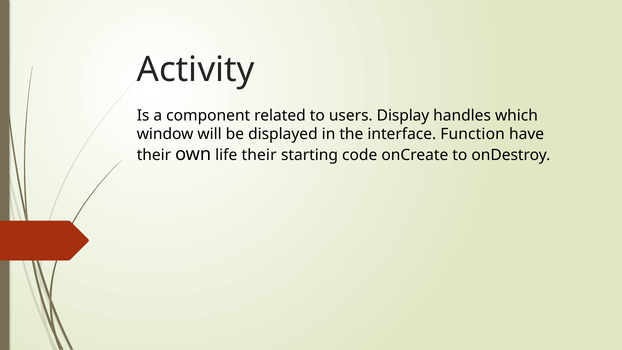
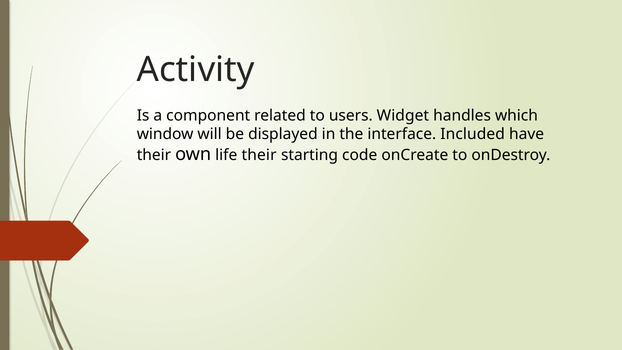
Display: Display -> Widget (403, 115)
Function: Function -> Included (473, 134)
